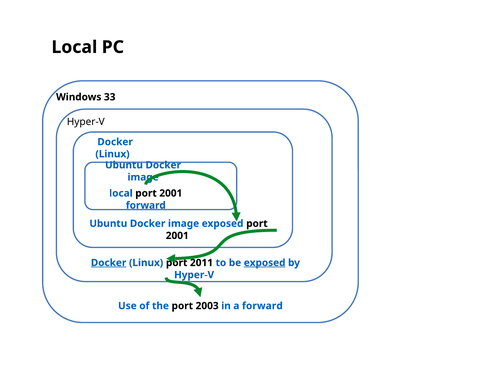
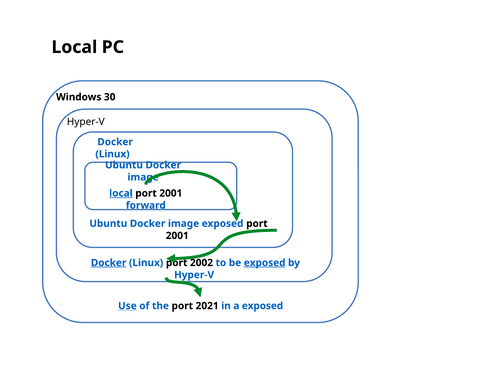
33: 33 -> 30 (110, 97)
local underline: none -> present (121, 193)
2011: 2011 -> 2002 (202, 262)
Use underline: none -> present (127, 306)
2003: 2003 -> 2021 (207, 306)
a forward: forward -> exposed (262, 306)
